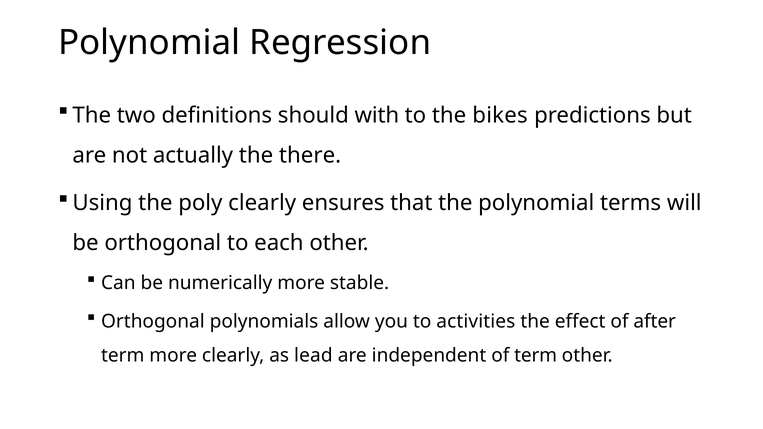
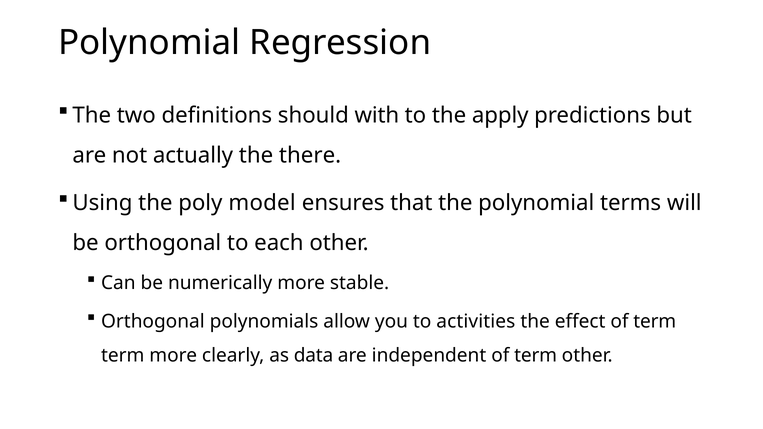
bikes: bikes -> apply (500, 115)
poly clearly: clearly -> model (262, 203)
effect of after: after -> term (655, 321)
lead: lead -> data (314, 356)
